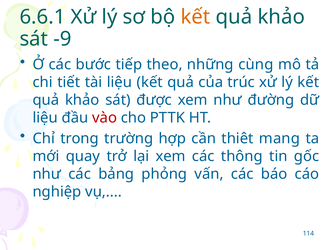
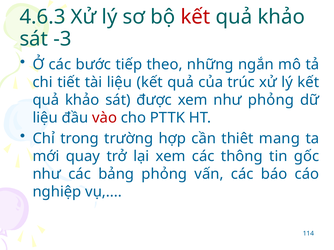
6.6.1: 6.6.1 -> 4.6.3 (42, 17)
kết colour: orange -> red (195, 17)
-9: -9 -> -3 (62, 39)
cùng: cùng -> ngắn (256, 65)
như đường: đường -> phỏng (271, 100)
